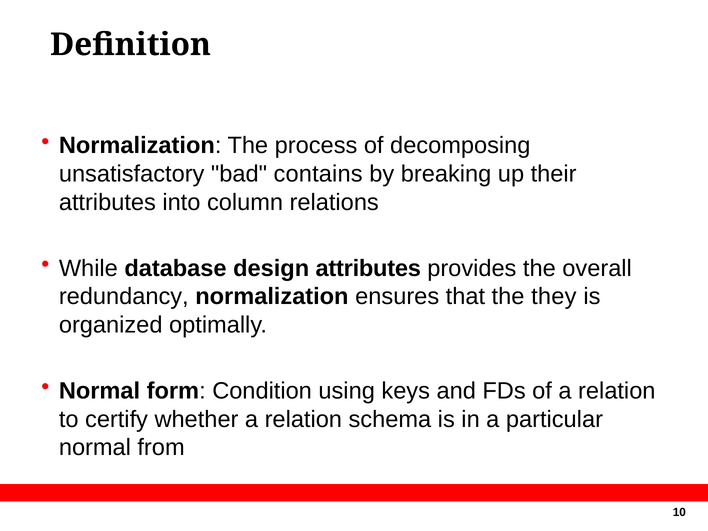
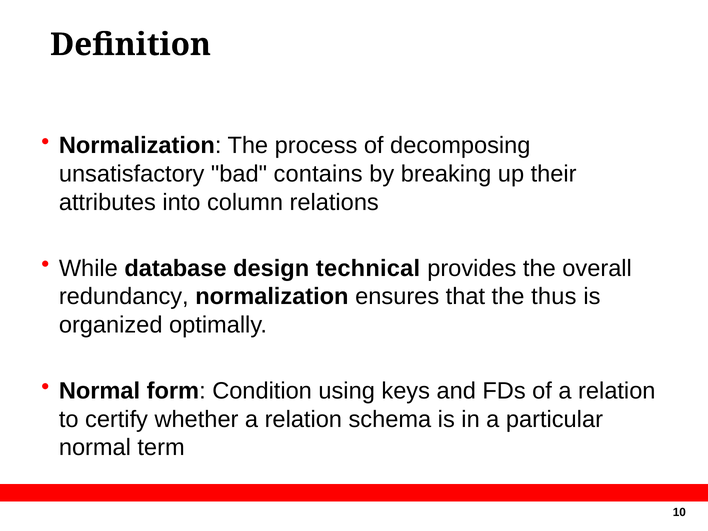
design attributes: attributes -> technical (368, 268)
they: they -> thus (554, 297)
from: from -> term (161, 448)
